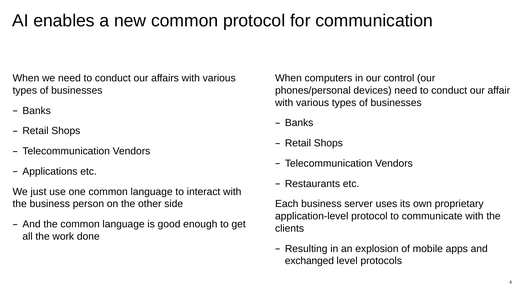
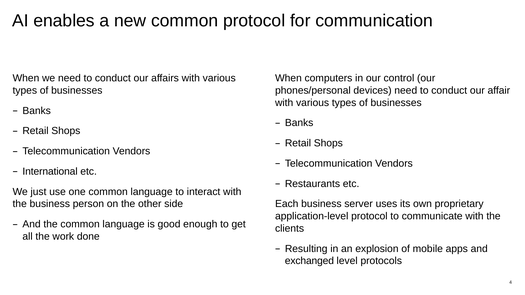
Applications: Applications -> International (50, 172)
